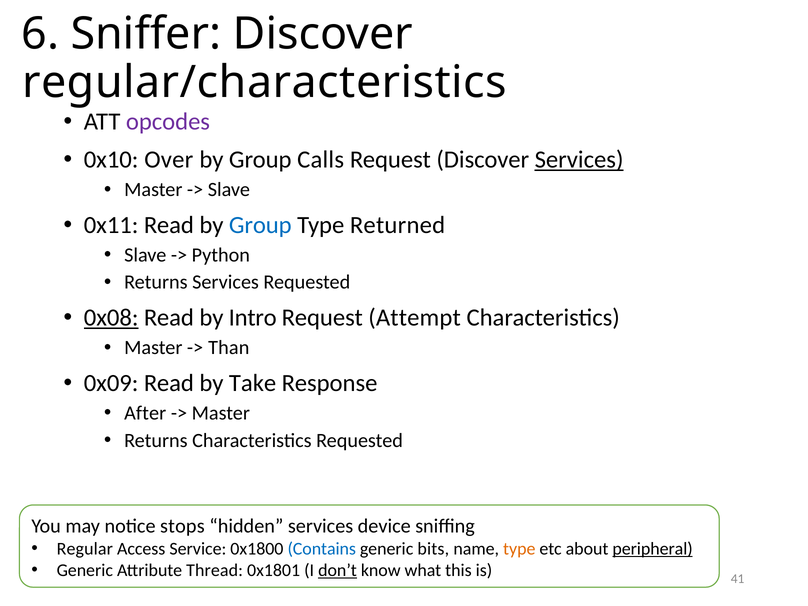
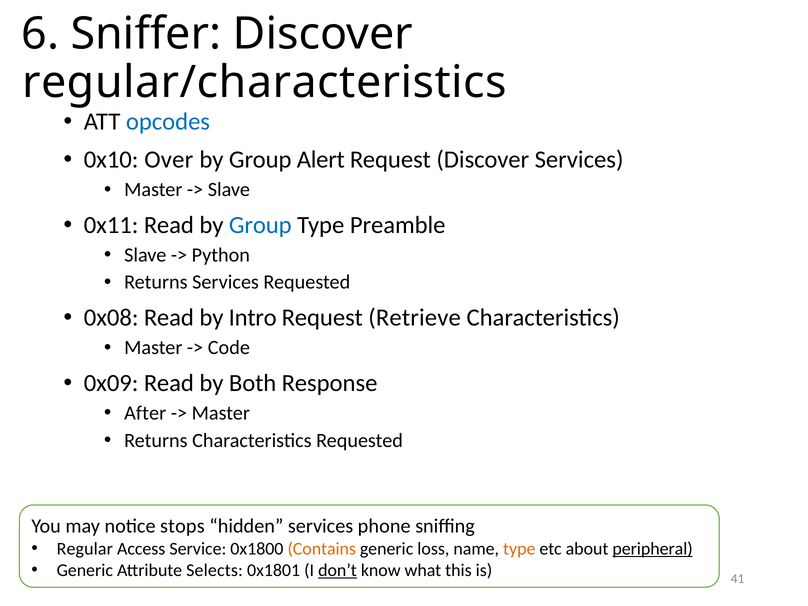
opcodes colour: purple -> blue (168, 122)
Calls: Calls -> Alert (321, 160)
Services underline: present -> none (579, 160)
Returned: Returned -> Preamble (398, 225)
0x08 underline: present -> none (111, 318)
Attempt: Attempt -> Retrieve (415, 318)
Than: Than -> Code (229, 348)
Take: Take -> Both (253, 383)
device: device -> phone (384, 526)
Contains colour: blue -> orange (322, 549)
bits: bits -> loss (433, 549)
Thread: Thread -> Selects (215, 570)
